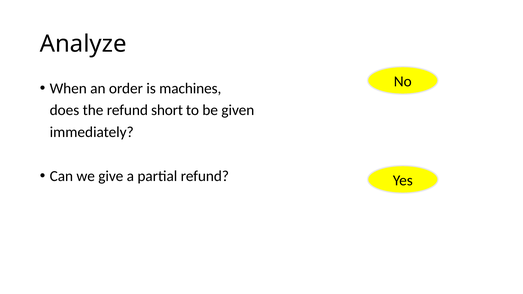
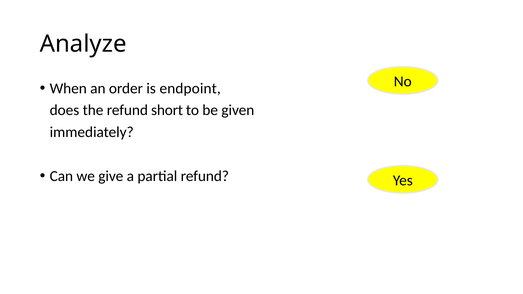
machines: machines -> endpoint (190, 88)
